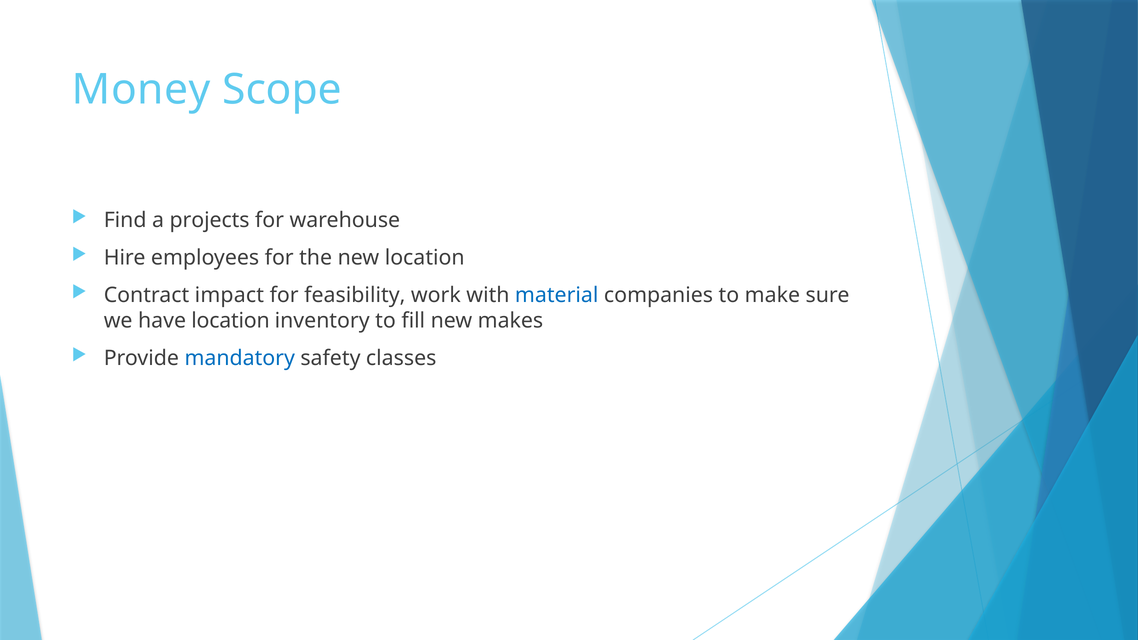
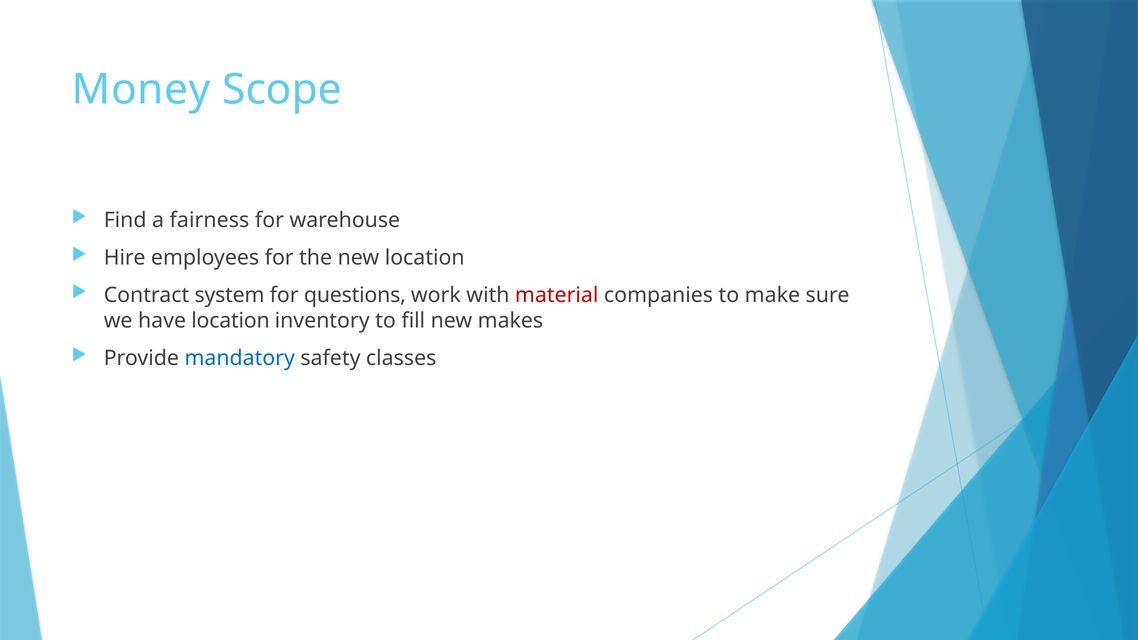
projects: projects -> fairness (209, 220)
impact: impact -> system (230, 295)
feasibility: feasibility -> questions (355, 295)
material colour: blue -> red (557, 295)
